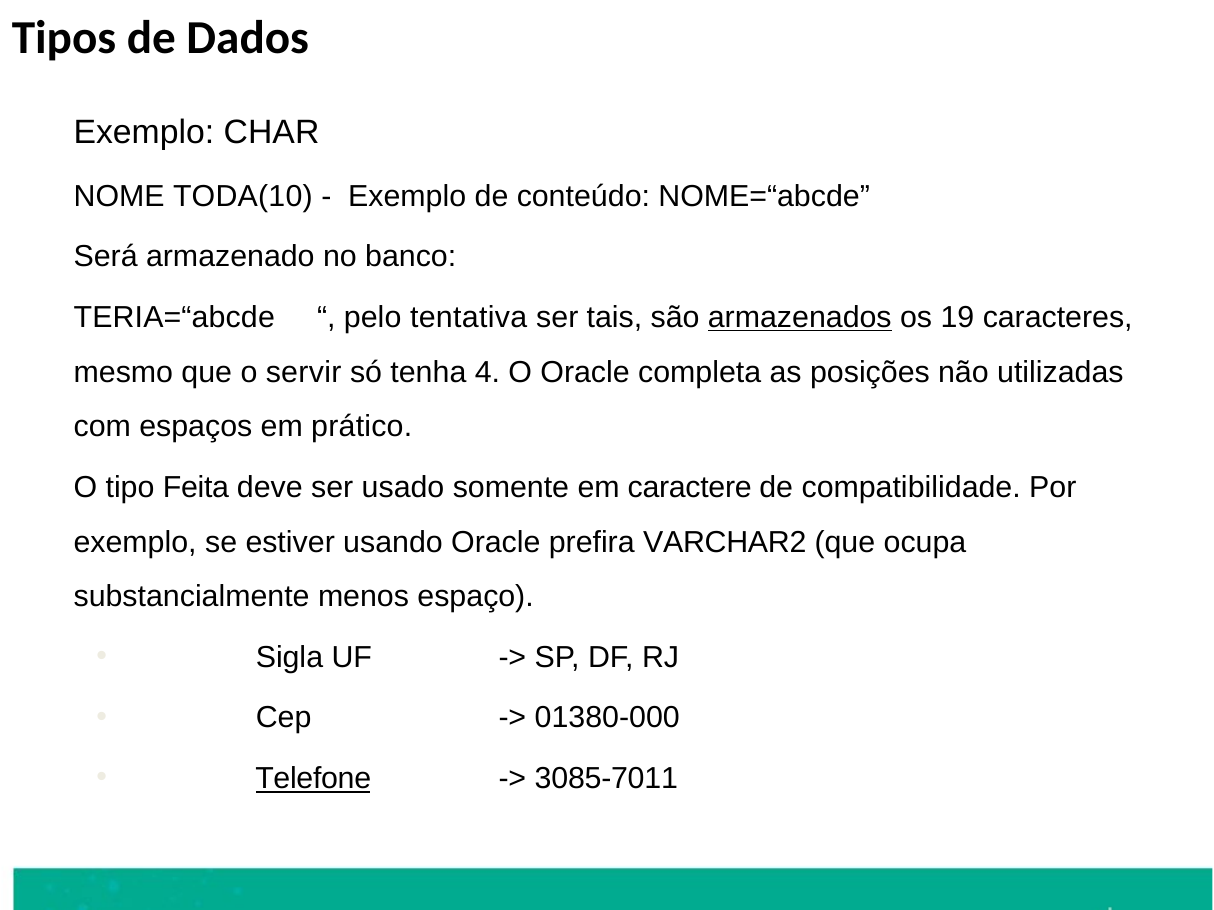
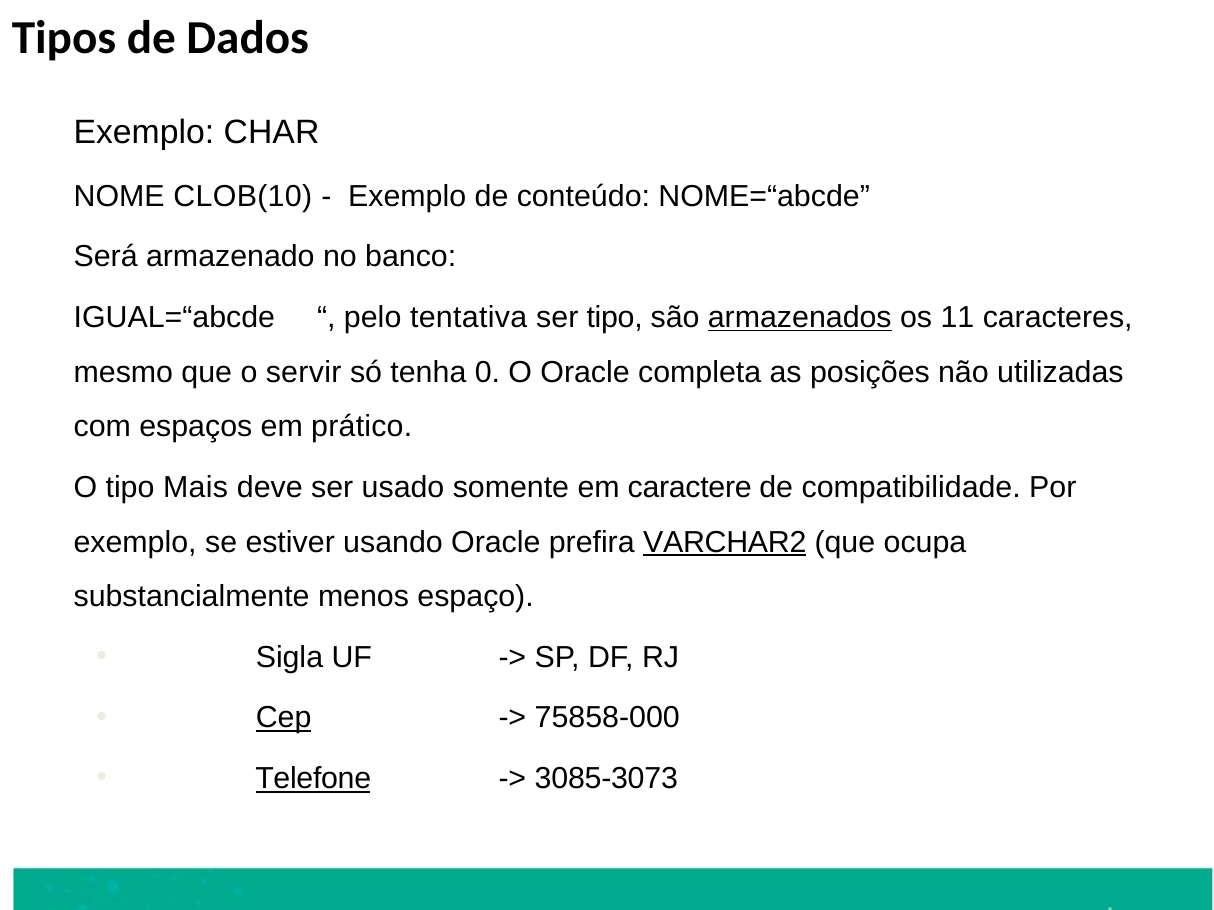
TODA(10: TODA(10 -> CLOB(10 (243, 196)
TERIA=“abcde: TERIA=“abcde -> IGUAL=“abcde (174, 318)
ser tais: tais -> tipo (615, 318)
19: 19 -> 11 (957, 318)
4: 4 -> 0 (487, 372)
Feita: Feita -> Mais (196, 488)
VARCHAR2 underline: none -> present (725, 542)
Cep underline: none -> present (284, 718)
01380-000: 01380-000 -> 75858-000 (607, 718)
3085-7011: 3085-7011 -> 3085-3073 (606, 779)
